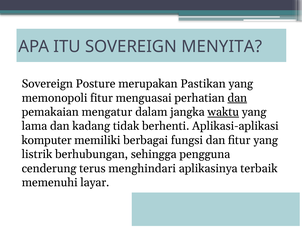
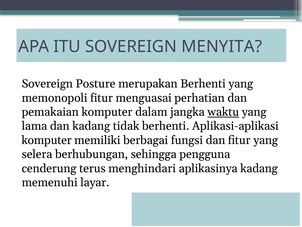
merupakan Pastikan: Pastikan -> Berhenti (203, 84)
dan underline: present -> none (237, 98)
pemakaian mengatur: mengatur -> komputer (107, 112)
listrik: listrik -> selera (37, 154)
aplikasinya terbaik: terbaik -> kadang (259, 168)
